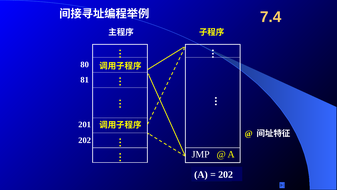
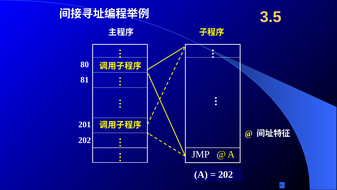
7.4: 7.4 -> 3.5 (271, 17)
